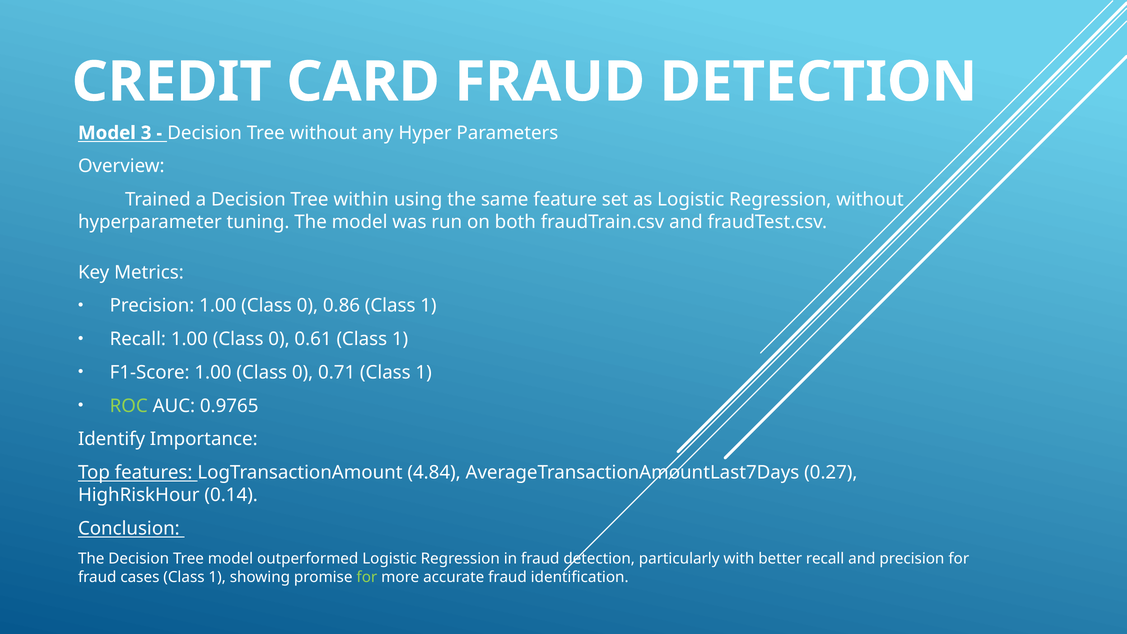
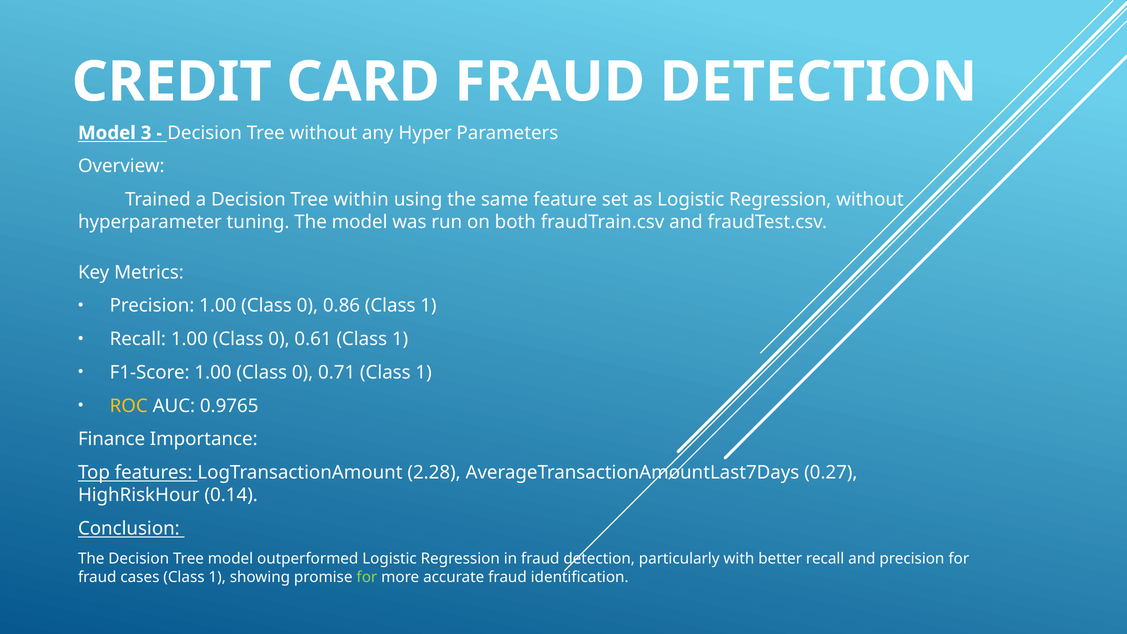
ROC colour: light green -> yellow (129, 406)
Identify: Identify -> Finance (112, 439)
4.84: 4.84 -> 2.28 (434, 472)
